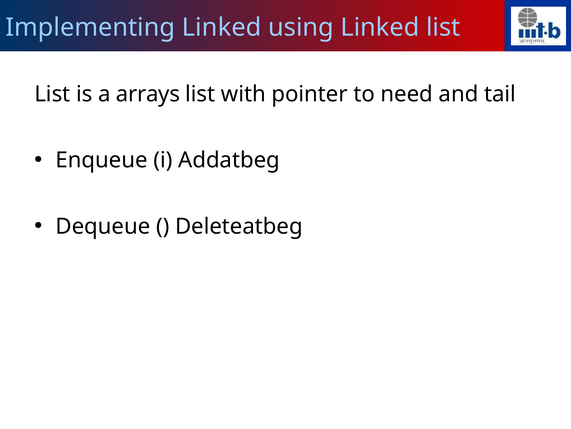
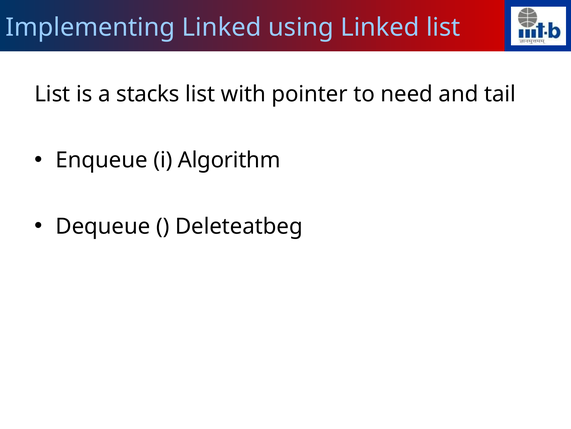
arrays: arrays -> stacks (148, 94)
Addatbeg: Addatbeg -> Algorithm (229, 160)
